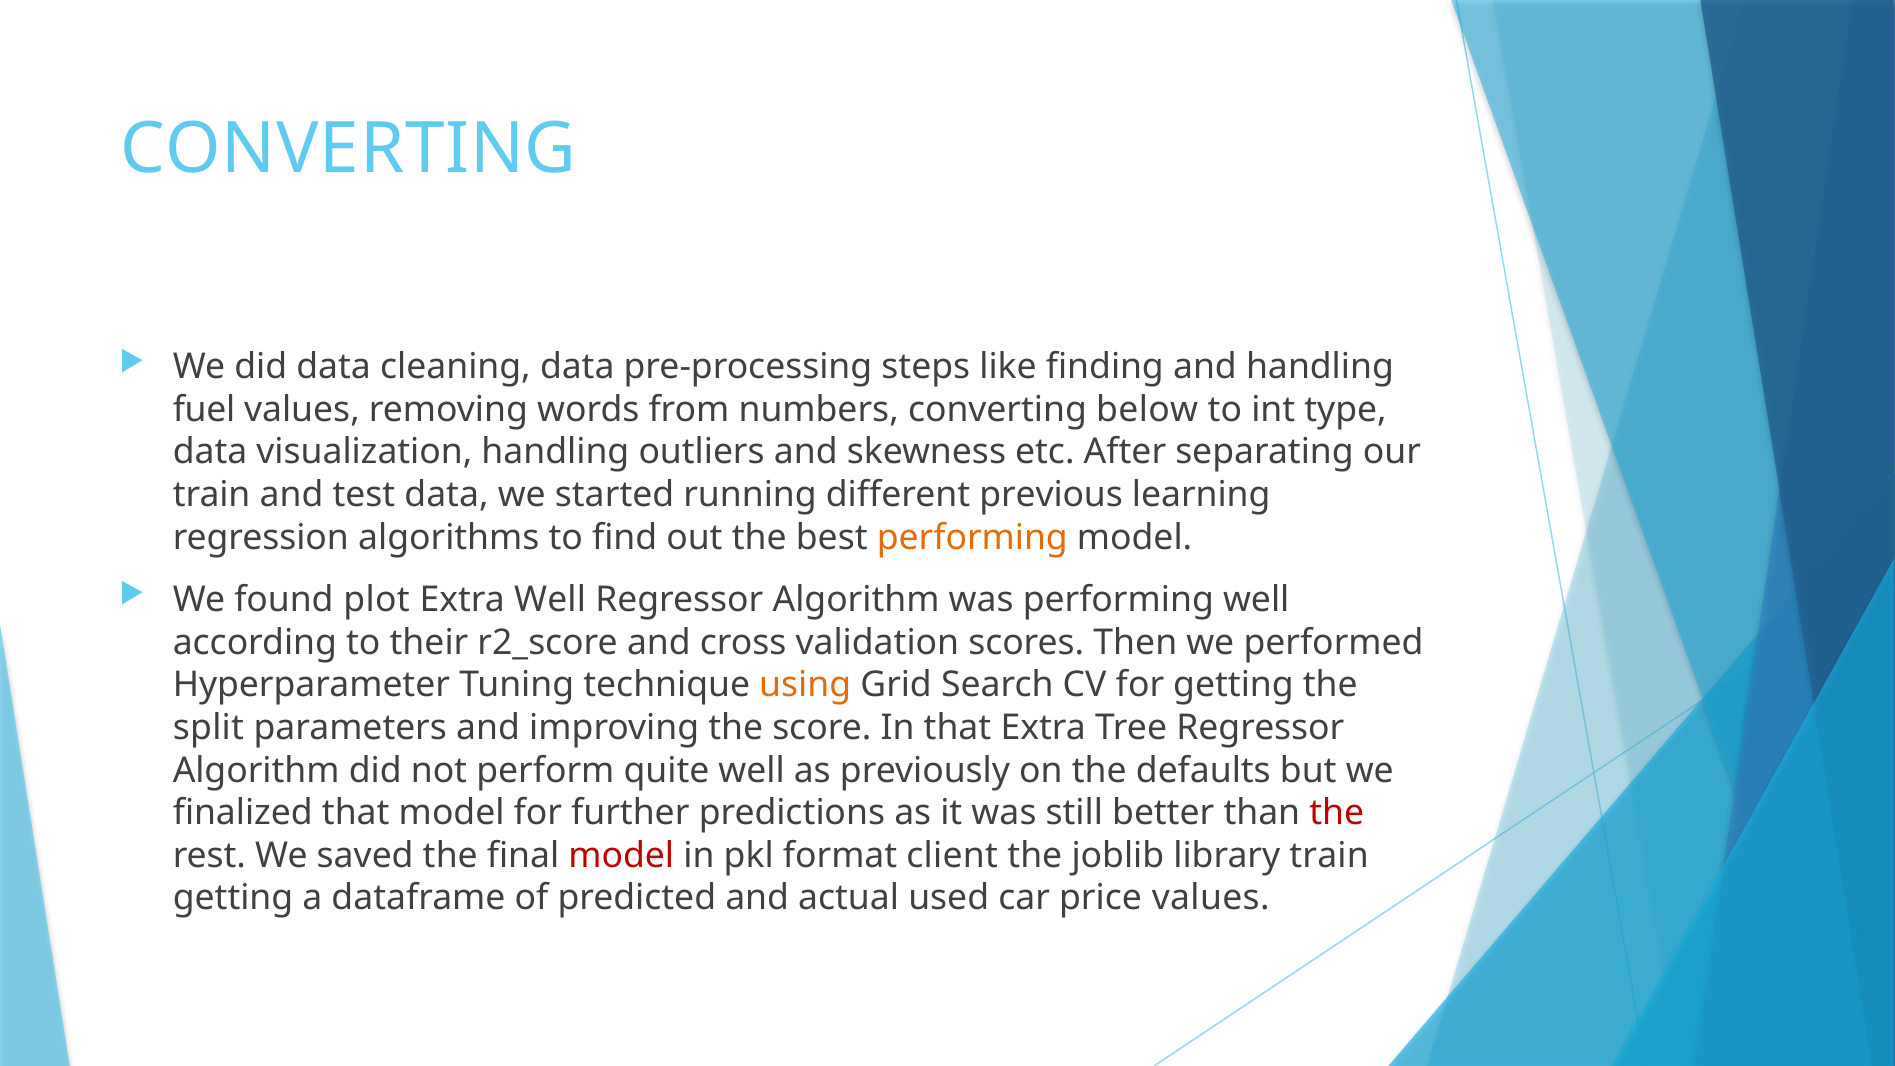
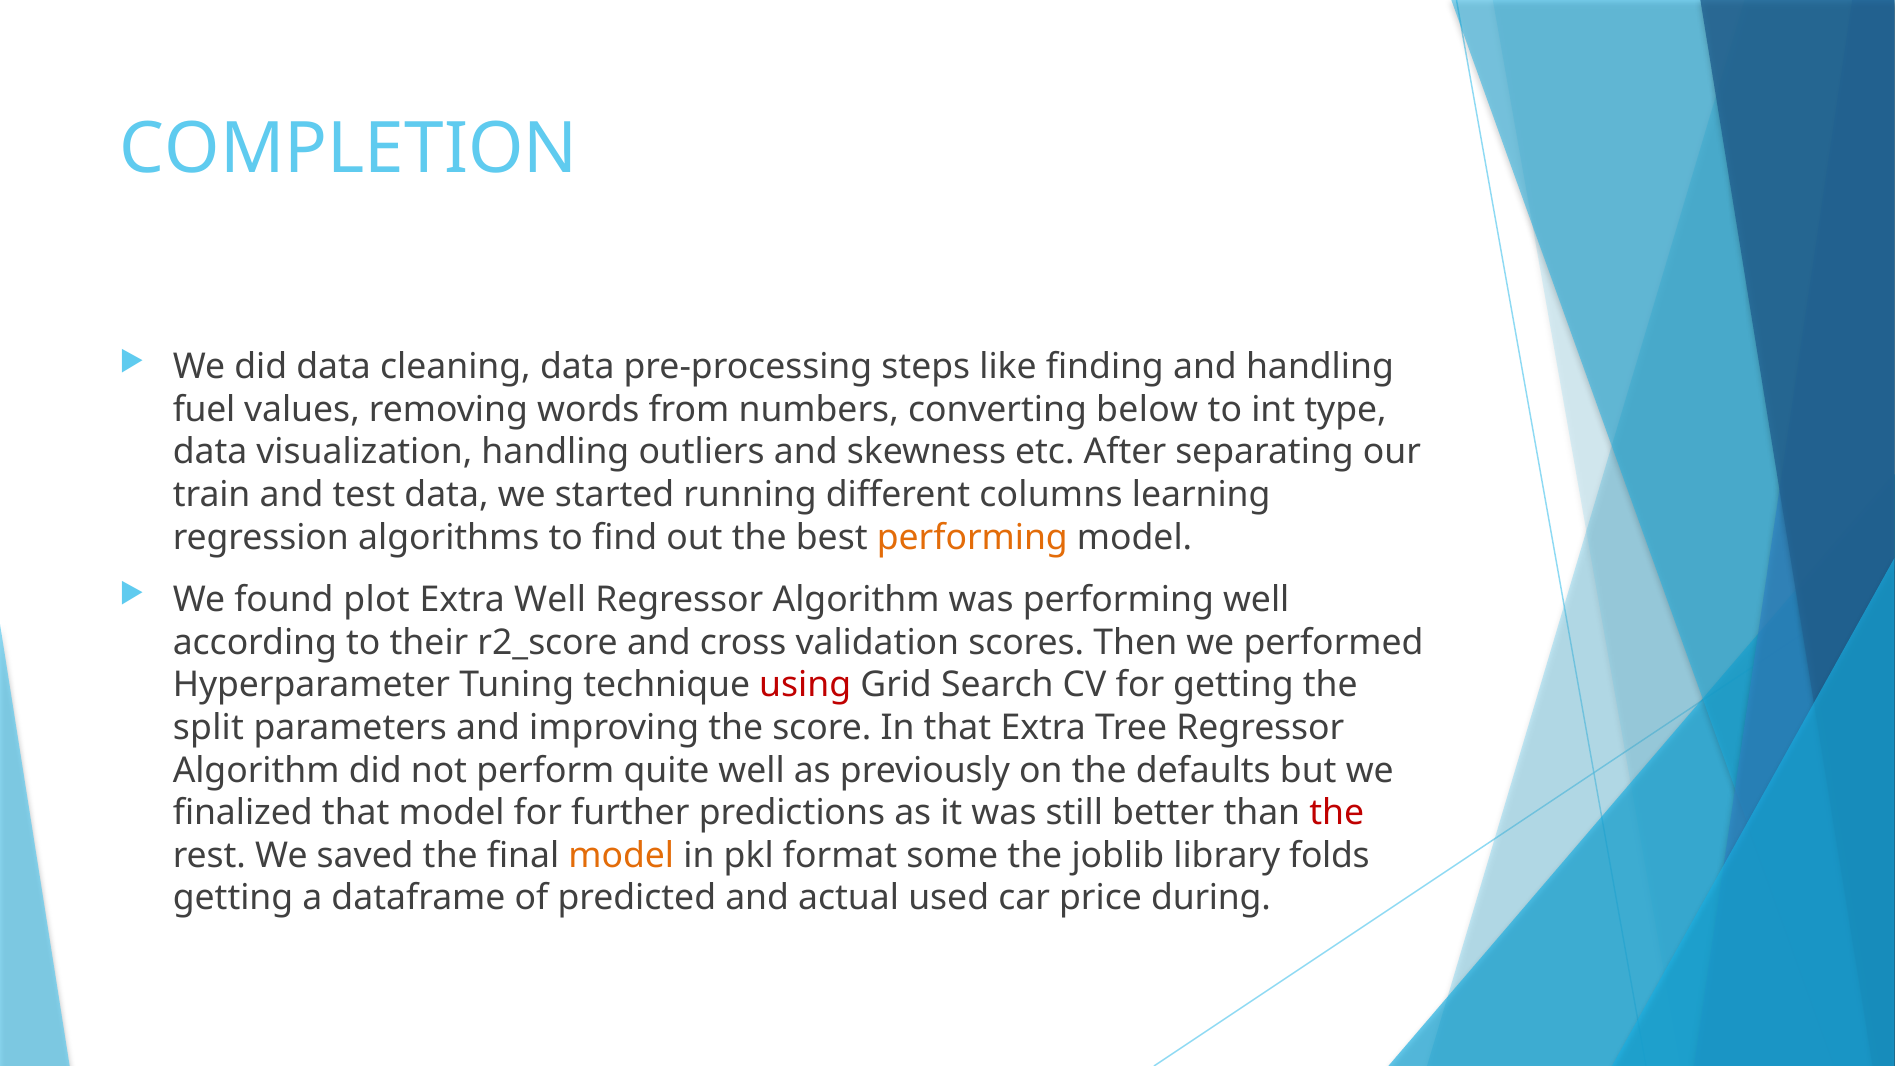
CONVERTING: CONVERTING -> COMPLETION (349, 149)
previous: previous -> columns (1051, 495)
using colour: orange -> red (805, 685)
model colour: red -> orange (621, 856)
client: client -> some (952, 856)
library train: train -> folds (1329, 856)
price values: values -> during (1211, 898)
